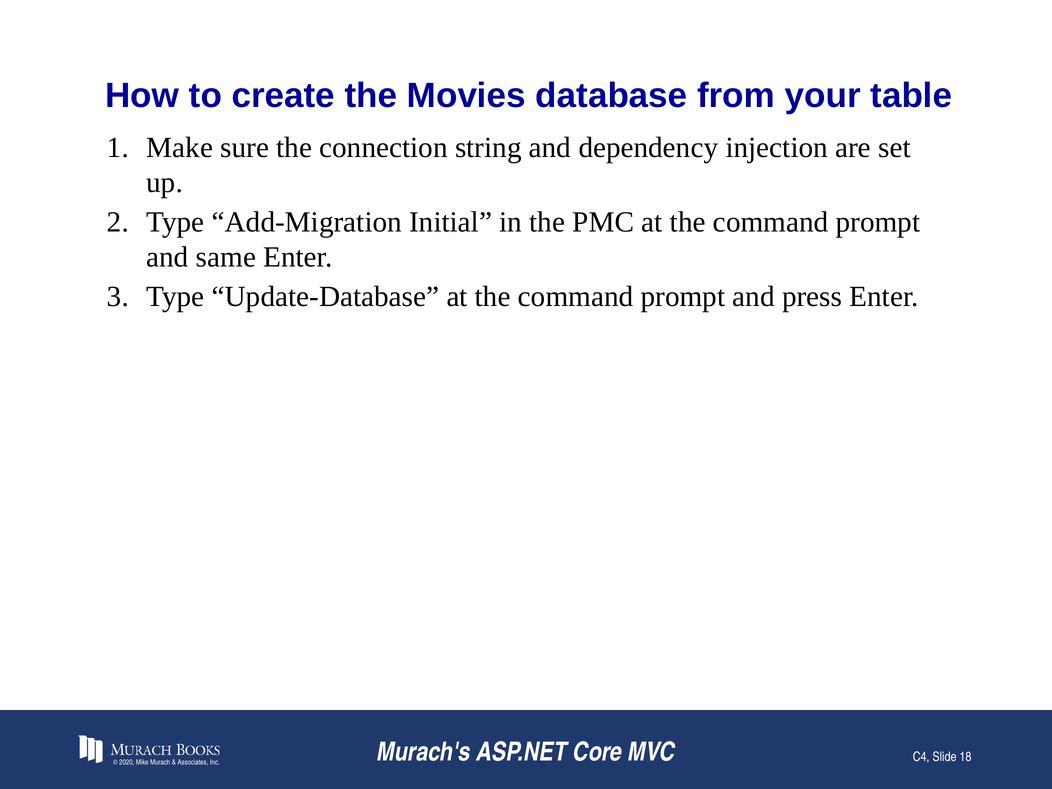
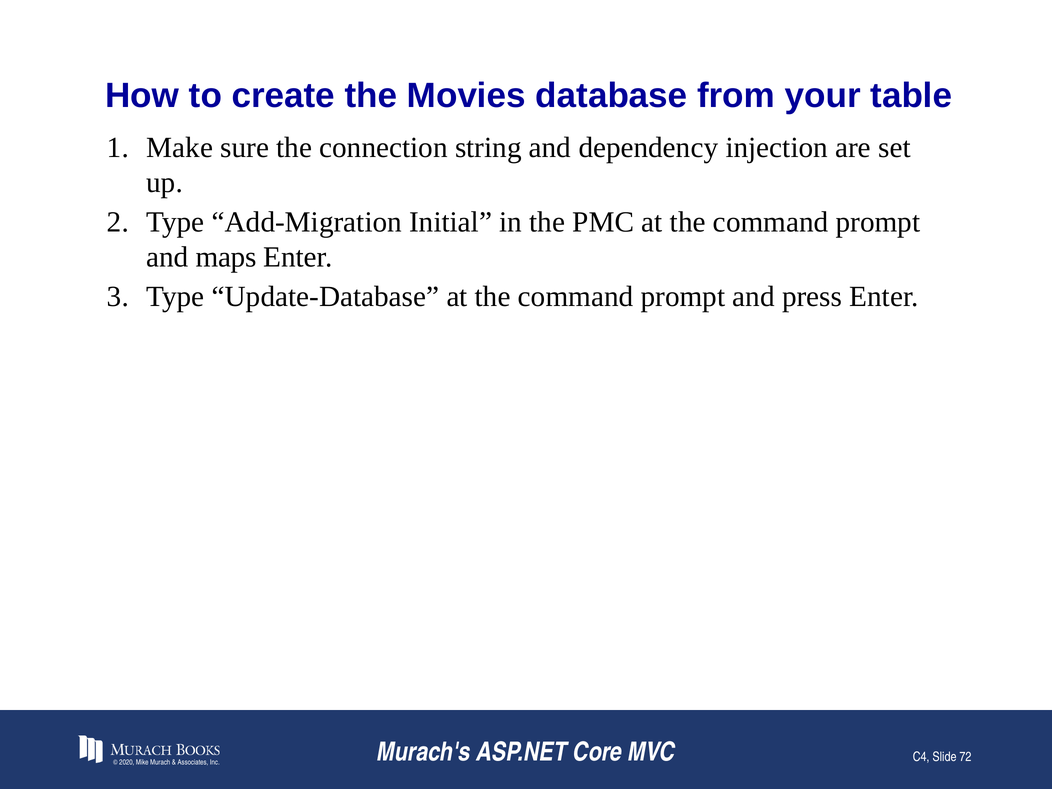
same: same -> maps (226, 257)
18: 18 -> 72 (965, 757)
